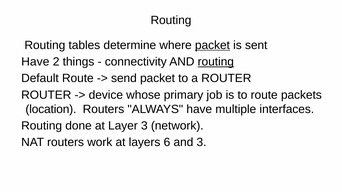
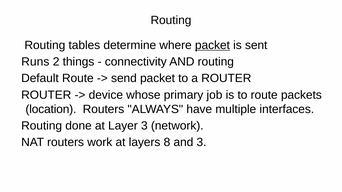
Have: Have -> Runs (35, 62)
routing underline: present -> none (216, 62)
6: 6 -> 8 (167, 143)
